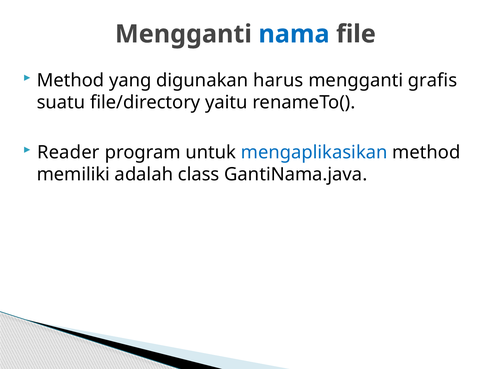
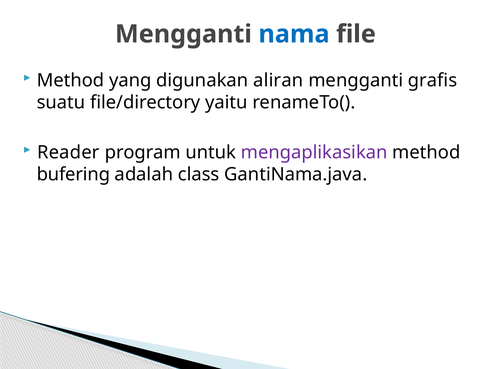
harus: harus -> aliran (278, 80)
mengaplikasikan colour: blue -> purple (314, 152)
memiliki: memiliki -> bufering (73, 174)
